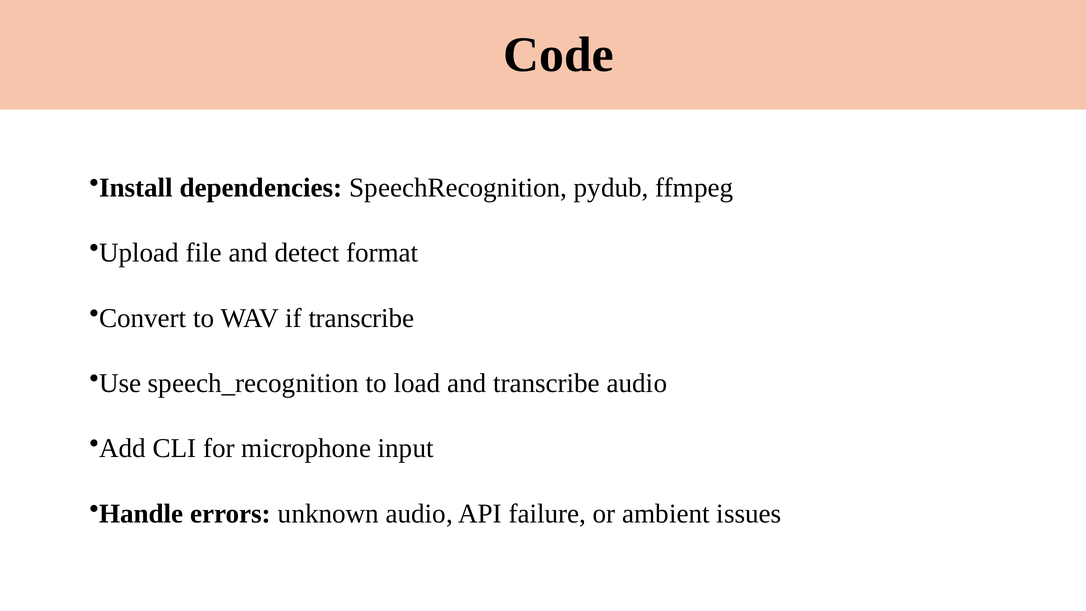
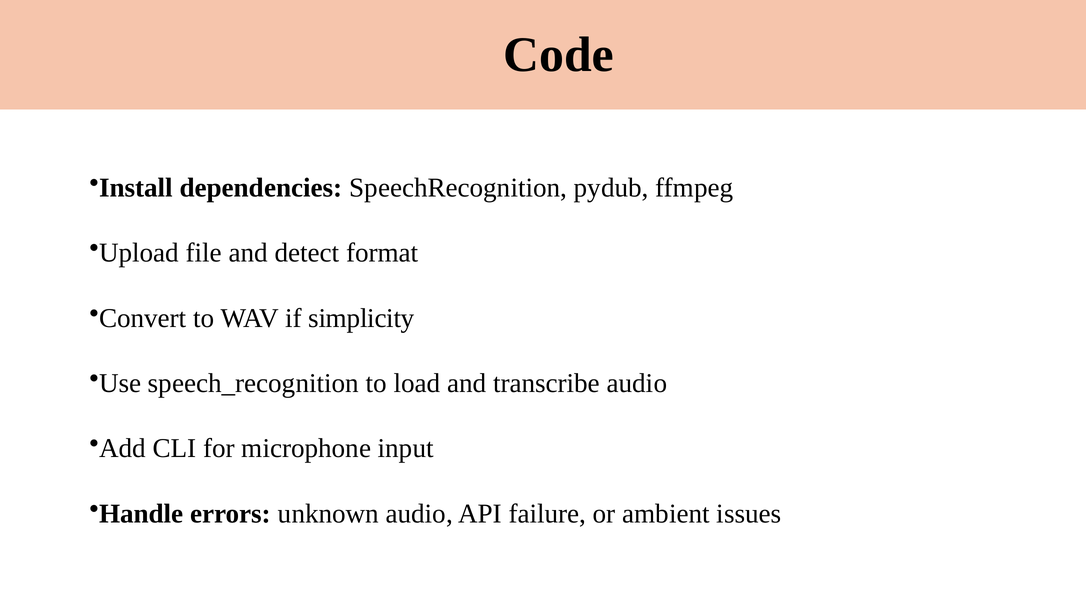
if transcribe: transcribe -> simplicity (361, 318)
